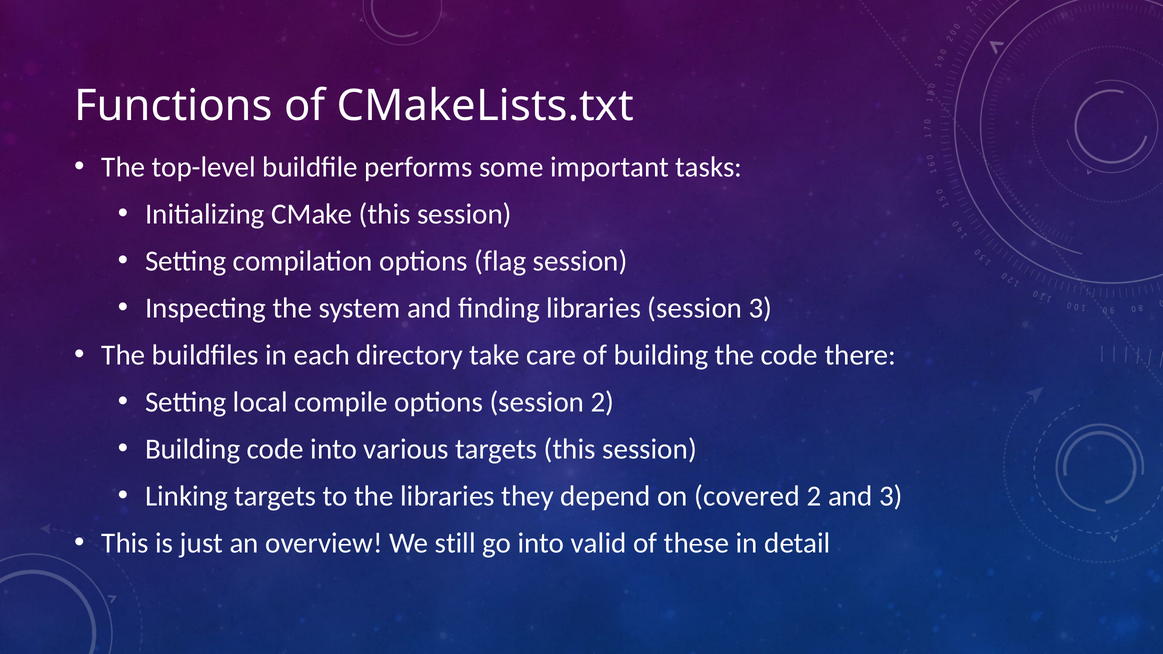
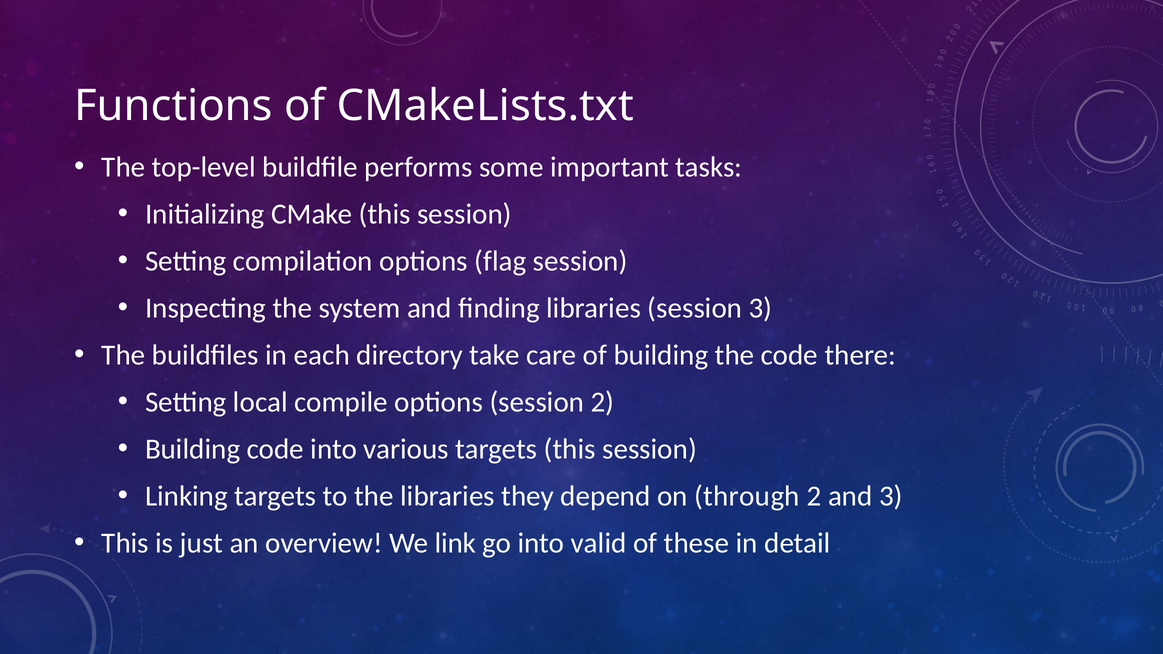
covered: covered -> through (747, 497)
still: still -> link (455, 544)
